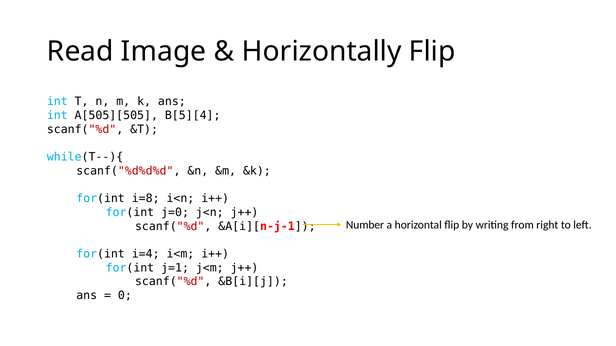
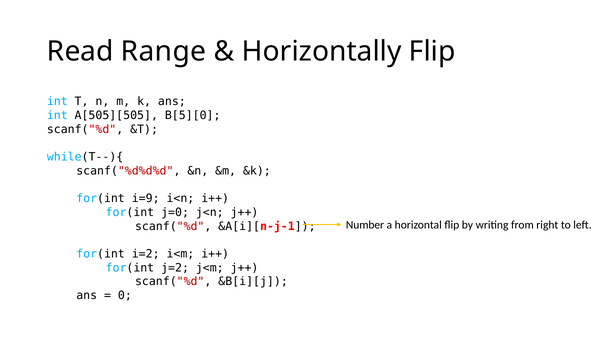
Image: Image -> Range (164, 52)
B[5][4: B[5][4 -> B[5][0 (193, 116)
i=8: i=8 -> i=9 (146, 199)
i=4: i=4 -> i=2 (146, 254)
j=1: j=1 -> j=2 (175, 268)
